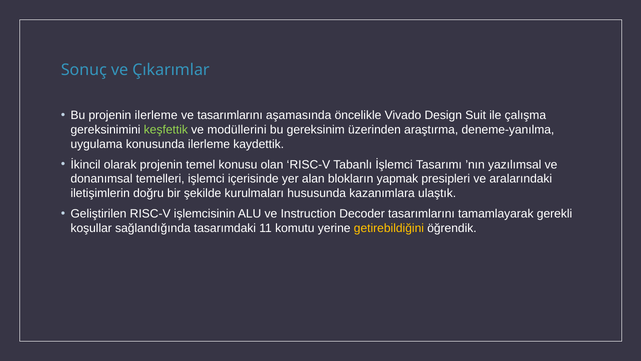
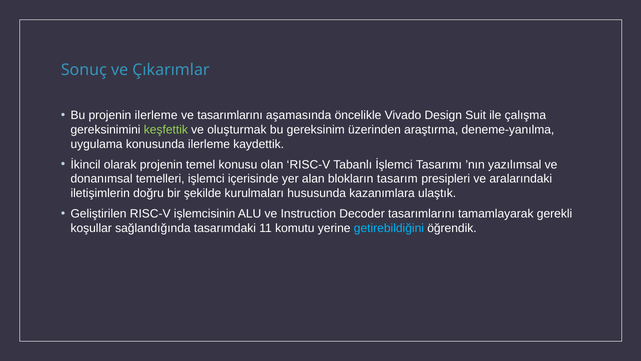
modüllerini: modüllerini -> oluşturmak (237, 129)
yapmak: yapmak -> tasarım (397, 179)
getirebildiğini colour: yellow -> light blue (389, 228)
